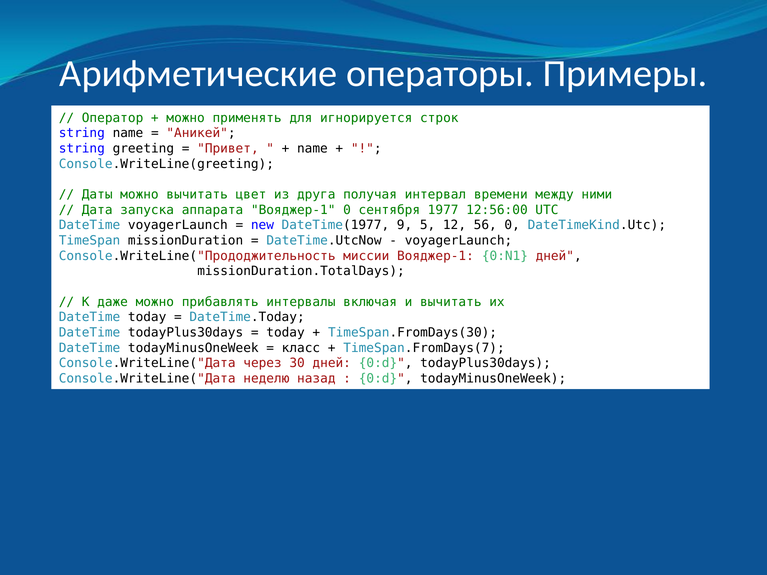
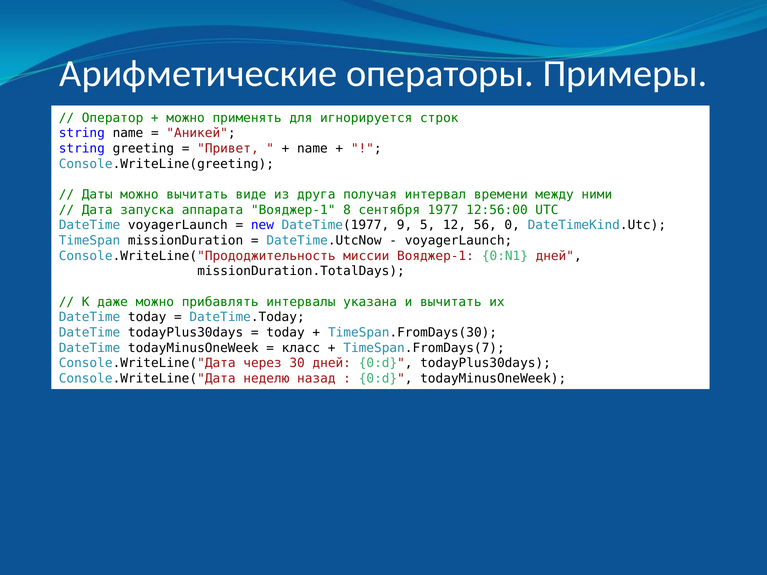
цвет: цвет -> виде (251, 195)
Вояджер-1 0: 0 -> 8 (347, 210)
включая: включая -> указана (370, 302)
